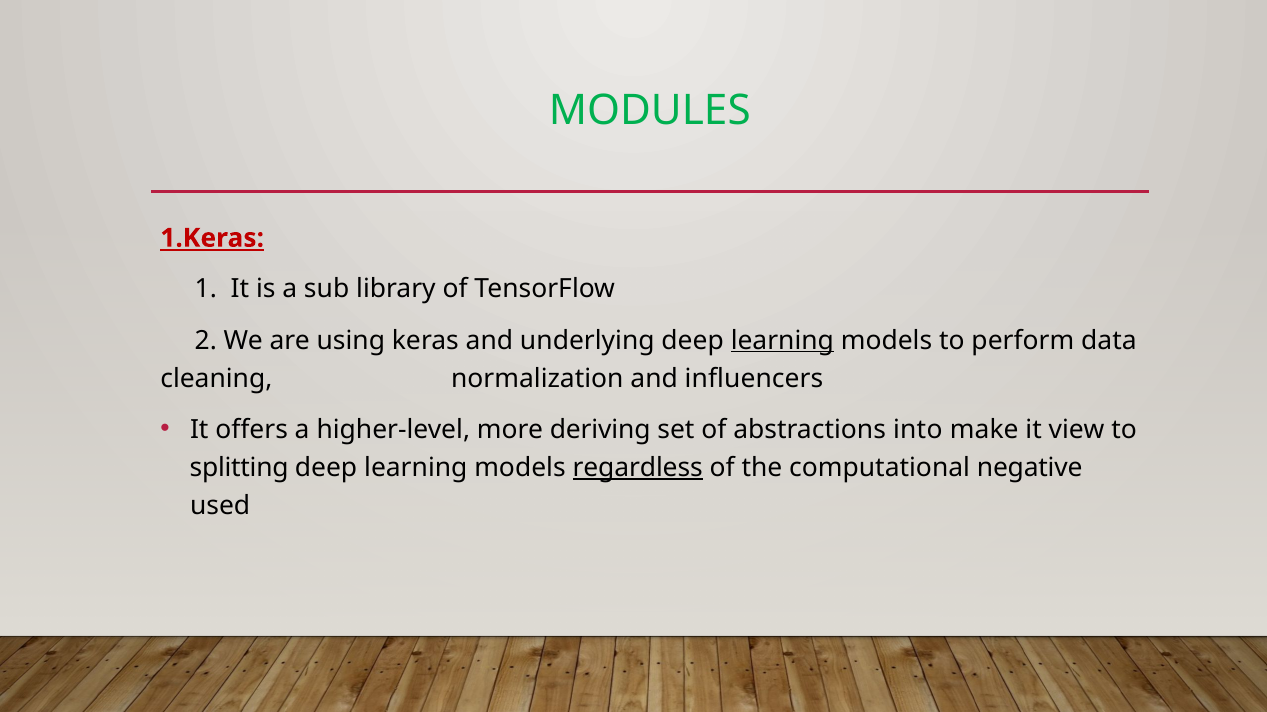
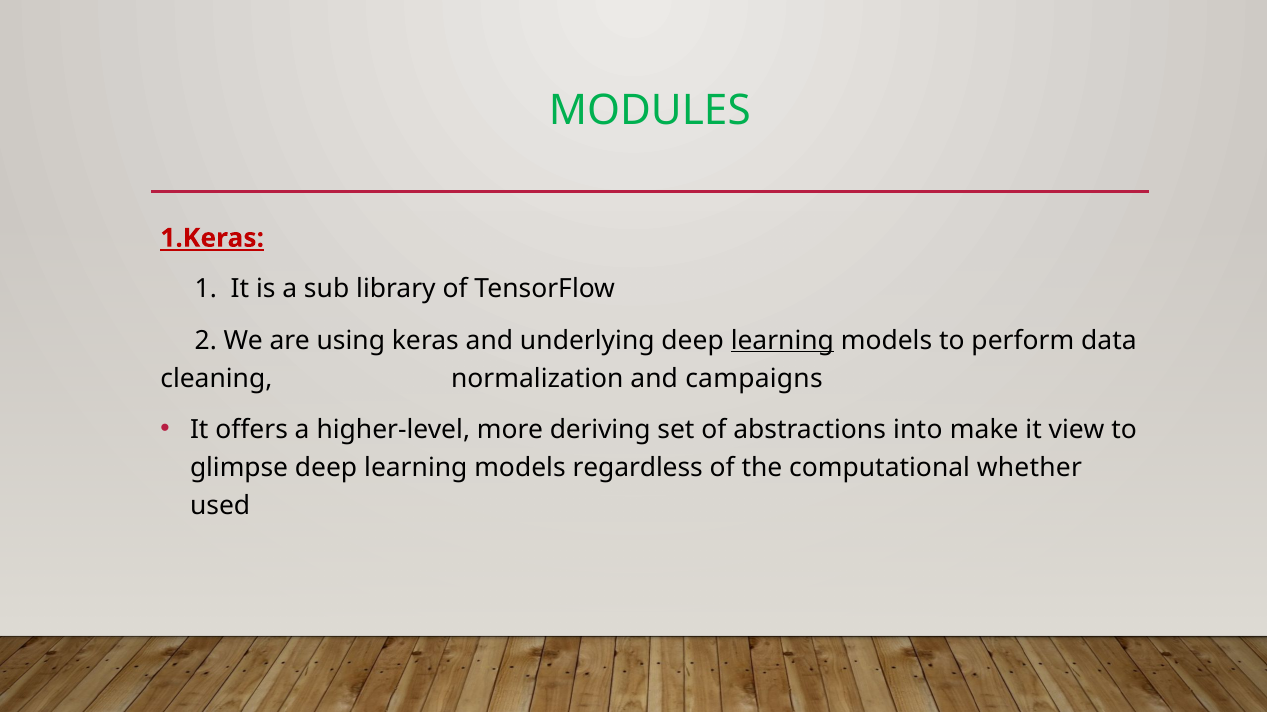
influencers: influencers -> campaigns (754, 379)
splitting: splitting -> glimpse (239, 468)
regardless underline: present -> none (638, 468)
negative: negative -> whether (1029, 468)
